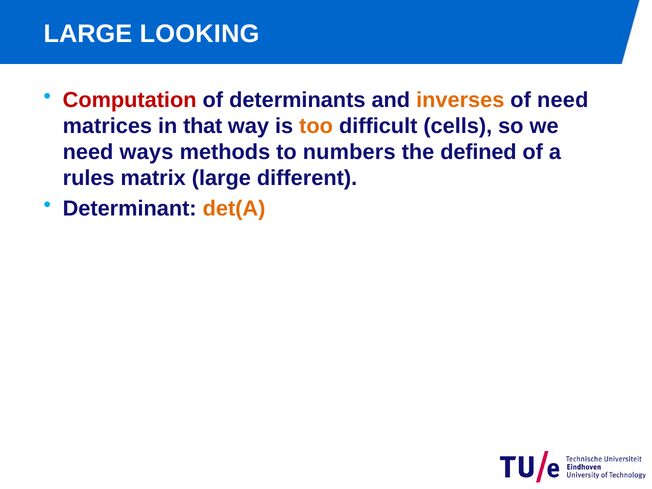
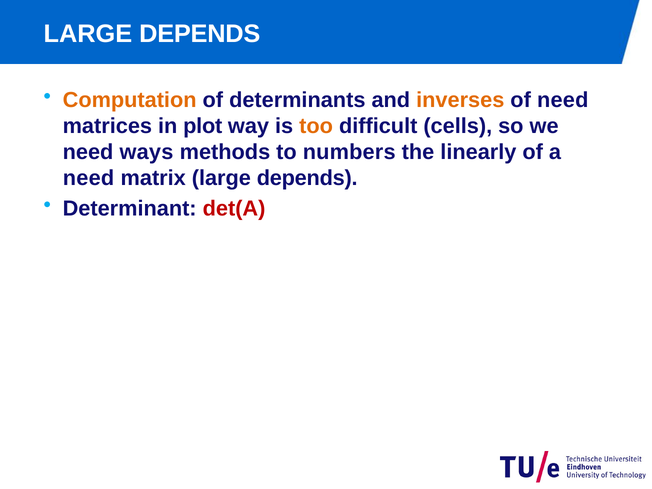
LOOKING: LOOKING -> DEPENDS (200, 34)
Computation colour: red -> orange (130, 100)
that: that -> plot (203, 126)
defined: defined -> linearly (478, 152)
rules: rules -> need (89, 178)
matrix large different: different -> depends (307, 178)
det(A colour: orange -> red (234, 209)
